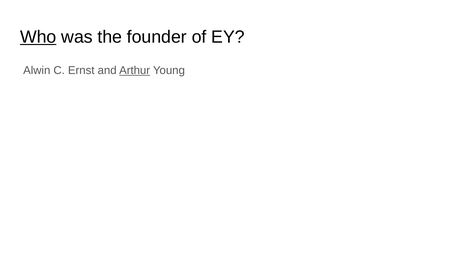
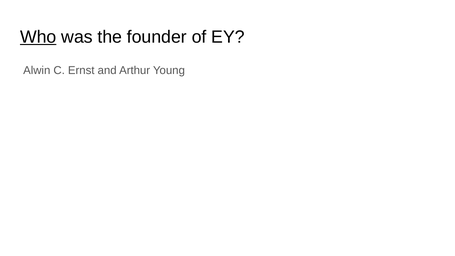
Arthur underline: present -> none (135, 70)
